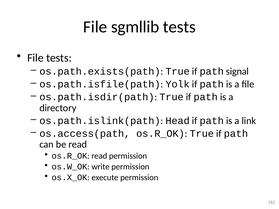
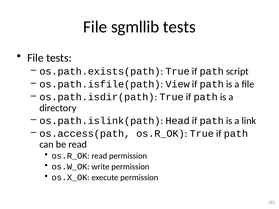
signal: signal -> script (237, 71)
Yolk: Yolk -> View (178, 84)
